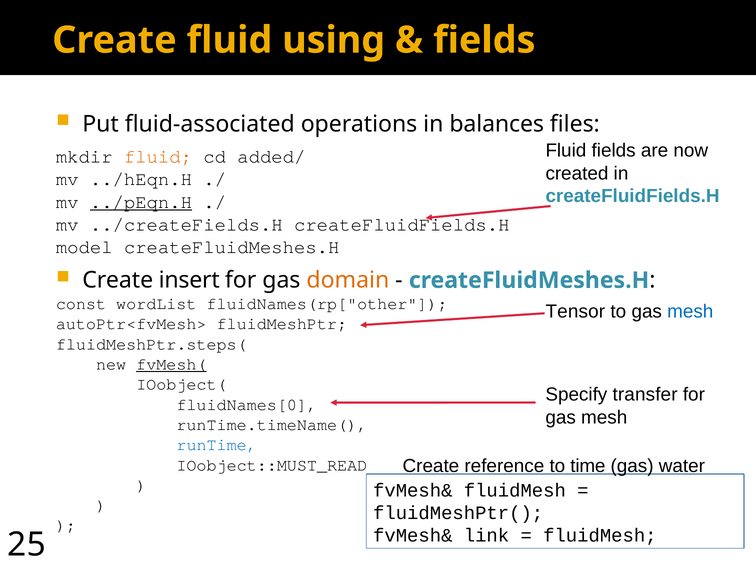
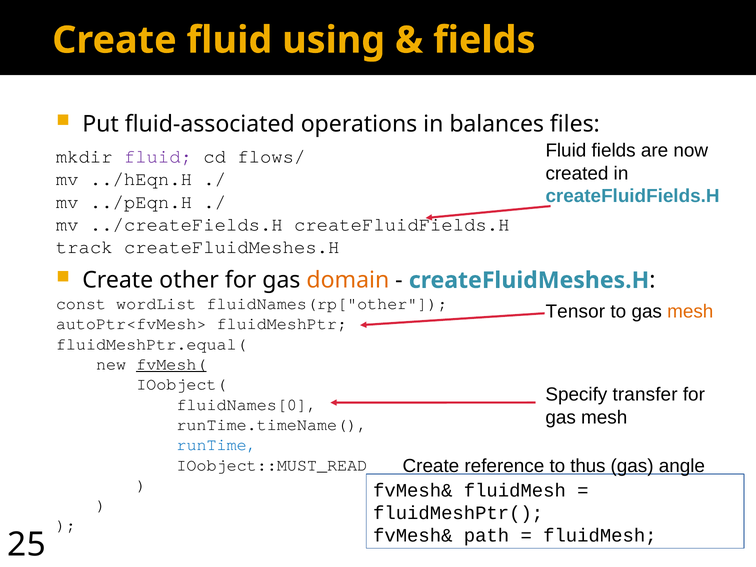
fluid colour: orange -> purple (158, 157)
added/: added/ -> flows/ (271, 157)
../pEqn.H underline: present -> none (141, 202)
model: model -> track (84, 247)
insert: insert -> other (189, 280)
mesh colour: blue -> orange (690, 311)
fluidMeshPtr.steps(: fluidMeshPtr.steps( -> fluidMeshPtr.equal( (151, 344)
time: time -> thus (588, 466)
water: water -> angle (682, 466)
link: link -> path (486, 536)
